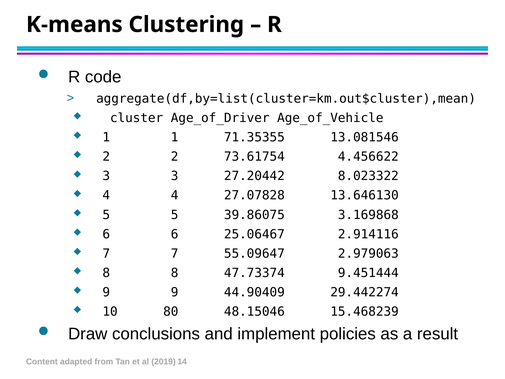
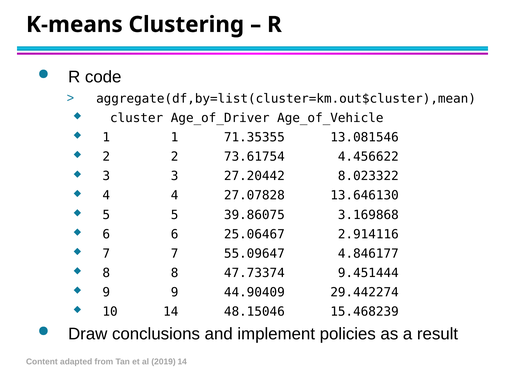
2.979063: 2.979063 -> 4.846177 (368, 253)
80: 80 -> 14 (171, 312)
